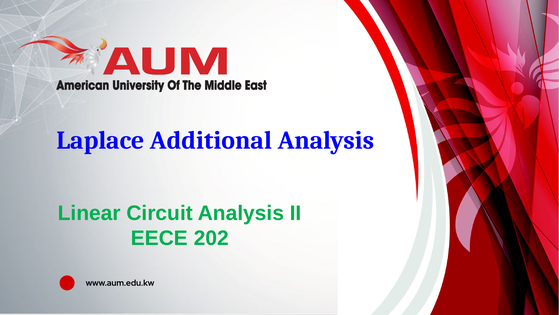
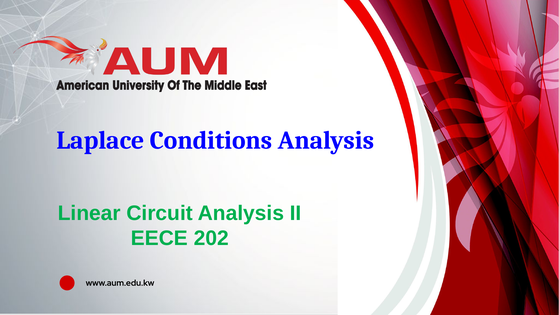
Additional: Additional -> Conditions (211, 140)
